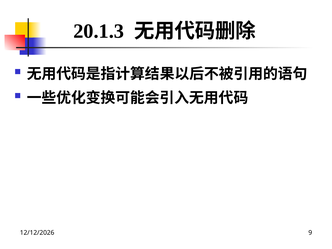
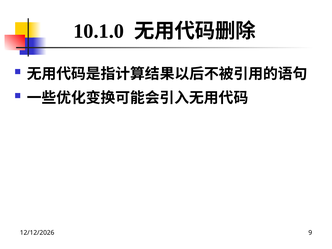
20.1.3: 20.1.3 -> 10.1.0 (99, 31)
